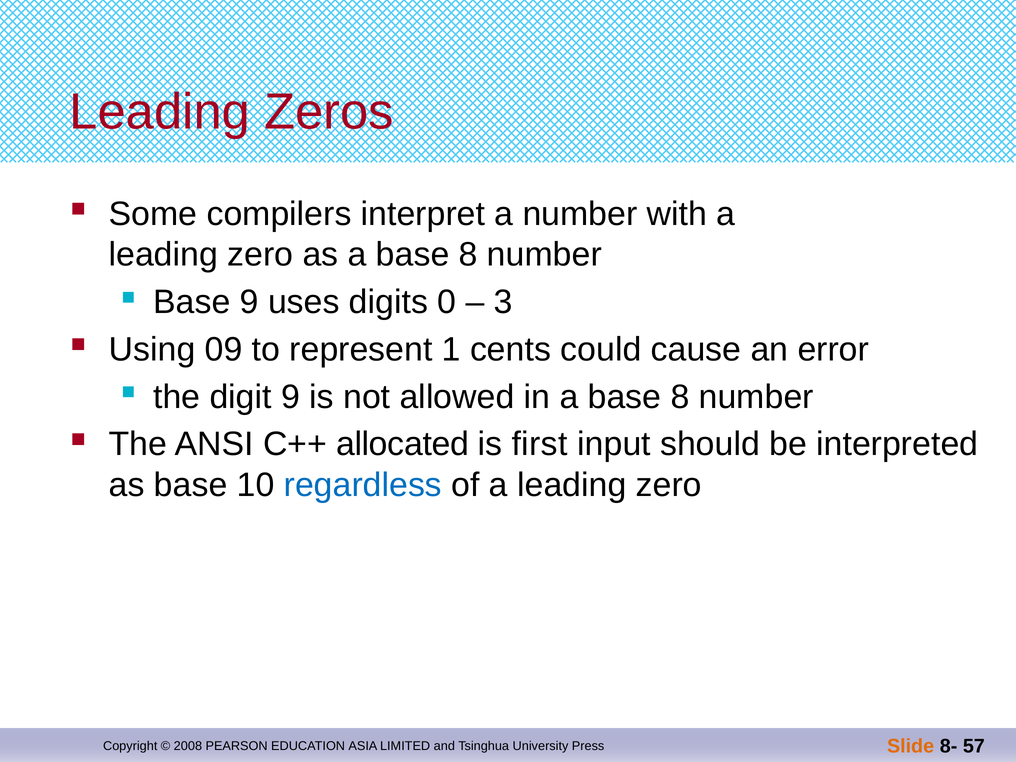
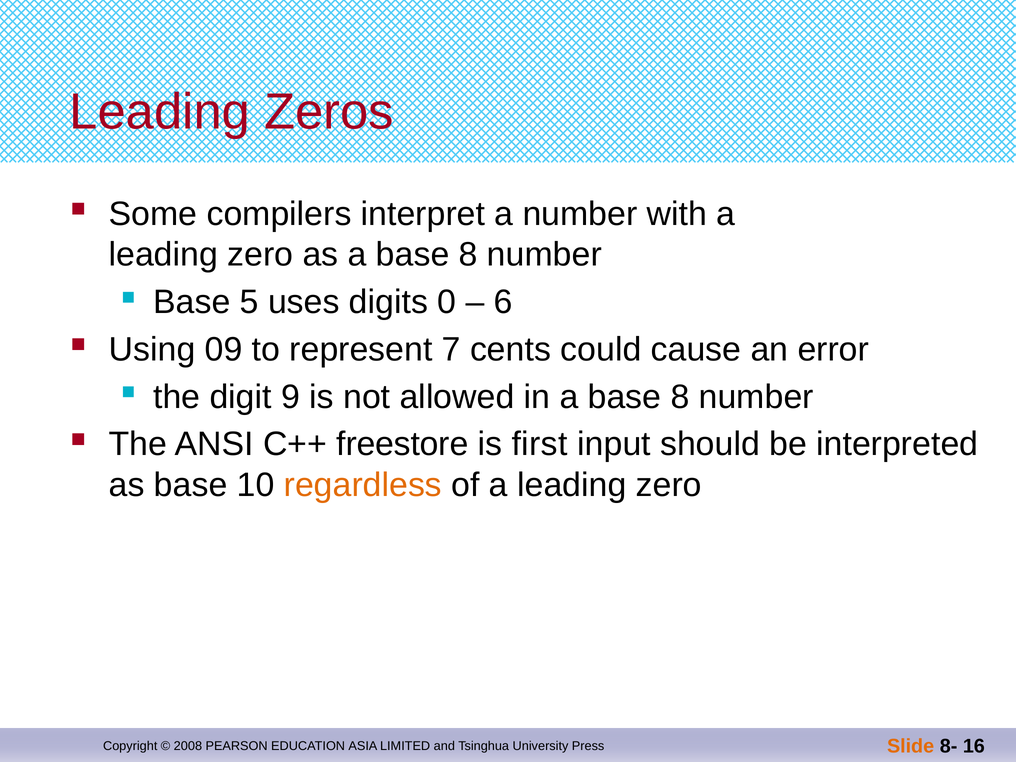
Base 9: 9 -> 5 (249, 302)
3: 3 -> 6 (503, 302)
1: 1 -> 7 (451, 349)
allocated: allocated -> freestore (402, 444)
regardless colour: blue -> orange (363, 485)
57: 57 -> 16 (974, 746)
